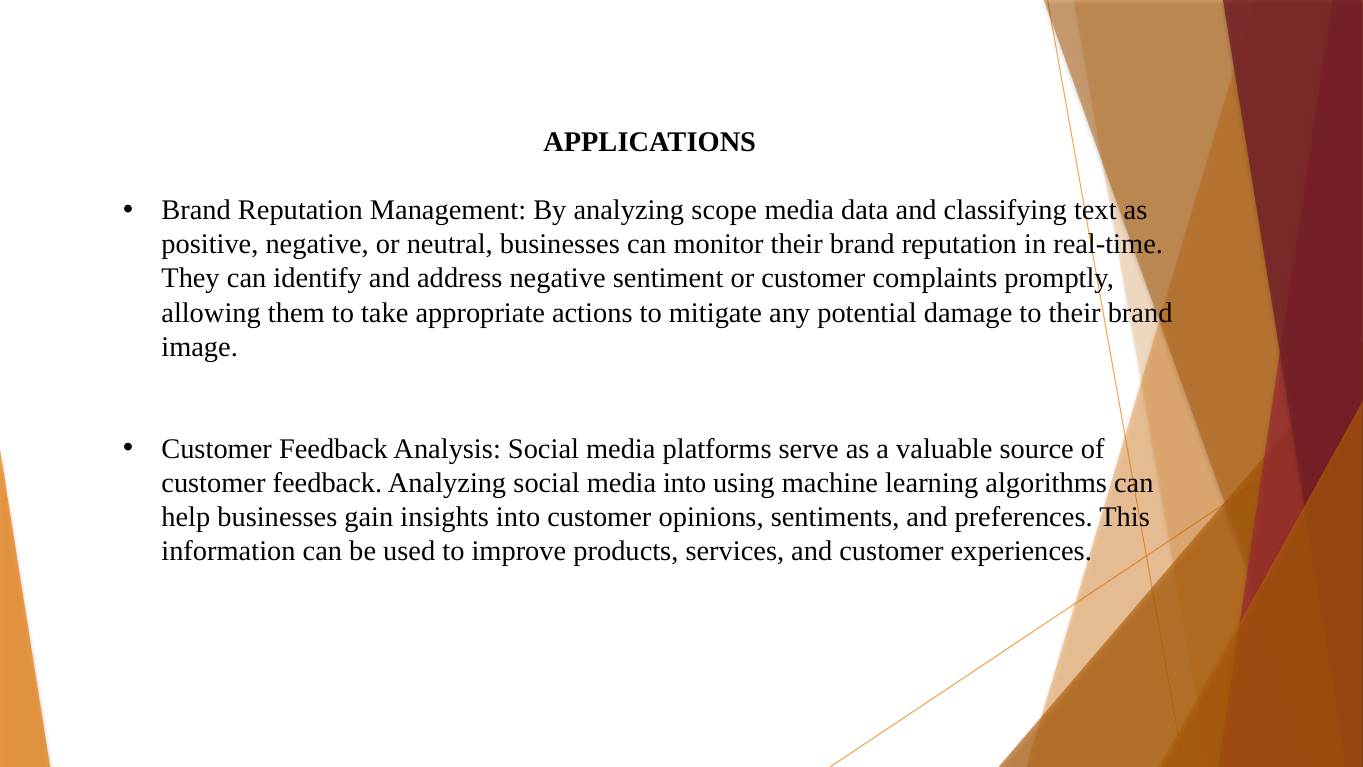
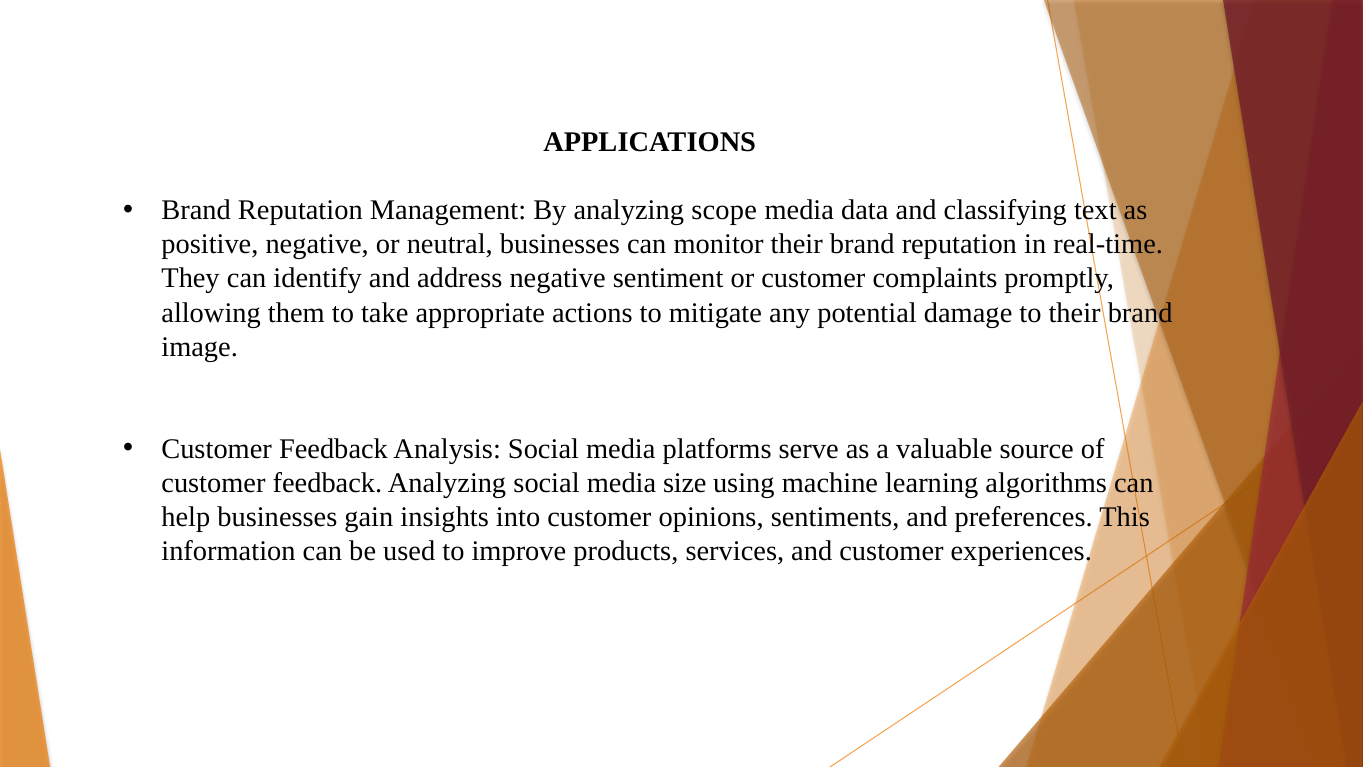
media into: into -> size (685, 483)
